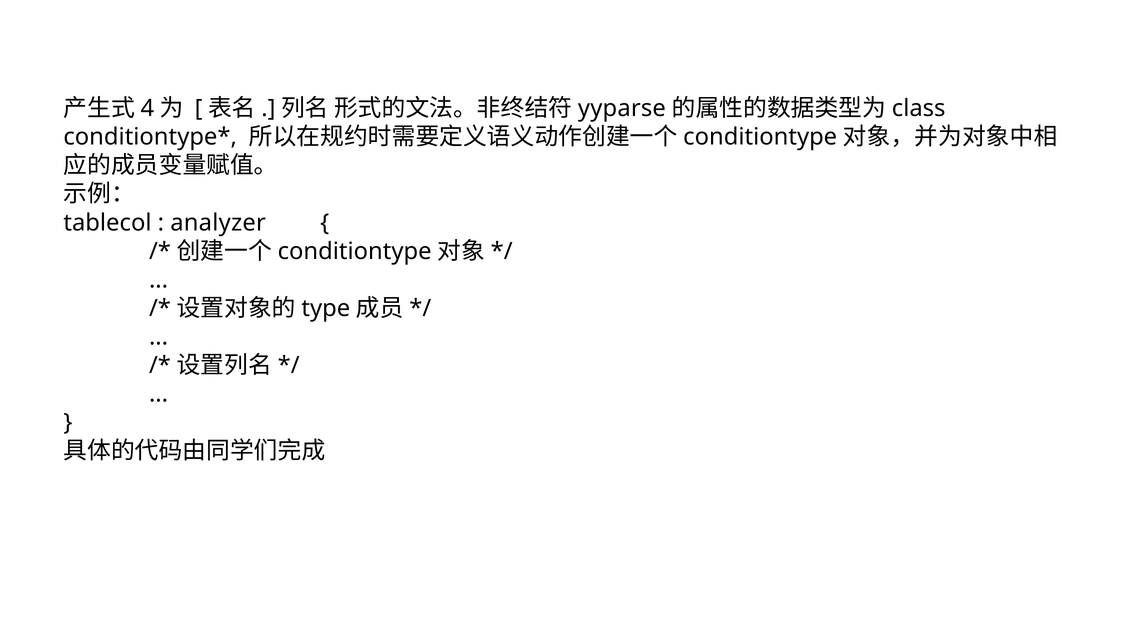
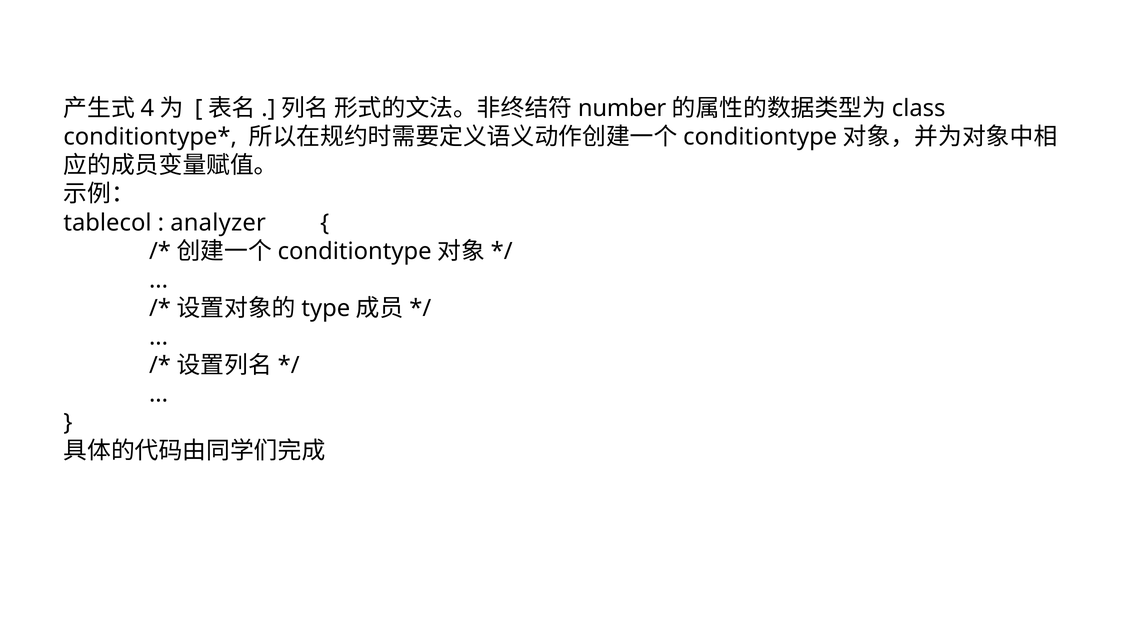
yyparse: yyparse -> number (622, 108)
